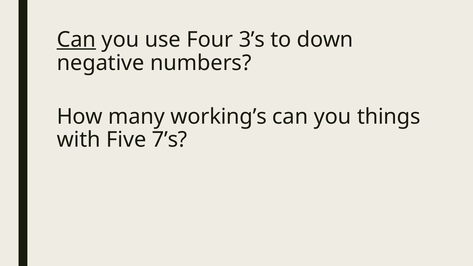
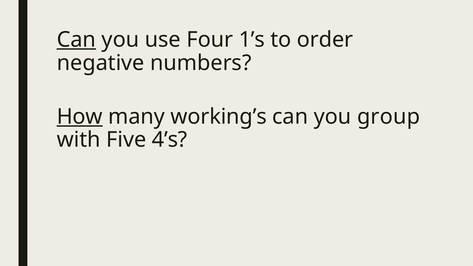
3’s: 3’s -> 1’s (252, 40)
down: down -> order (325, 40)
How underline: none -> present (80, 117)
things: things -> group (389, 117)
7’s: 7’s -> 4’s (170, 140)
